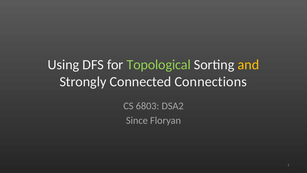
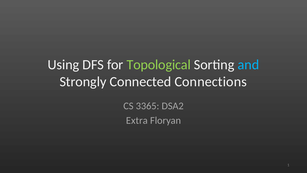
and colour: yellow -> light blue (248, 65)
6803: 6803 -> 3365 (148, 106)
Since: Since -> Extra (137, 120)
